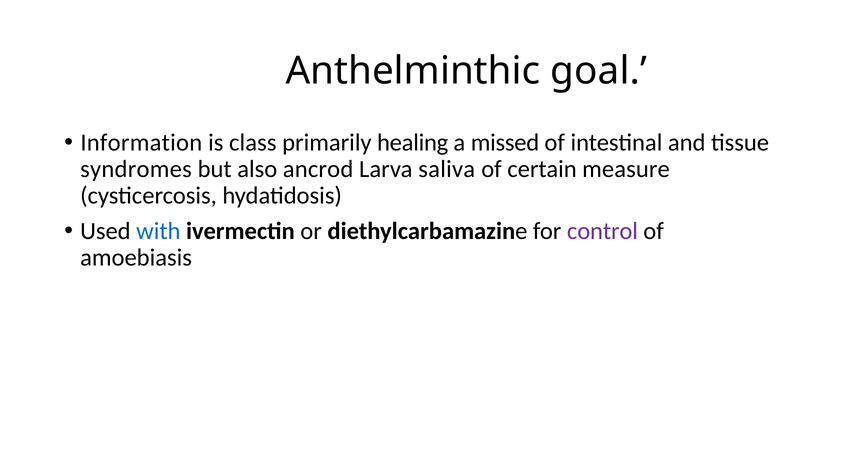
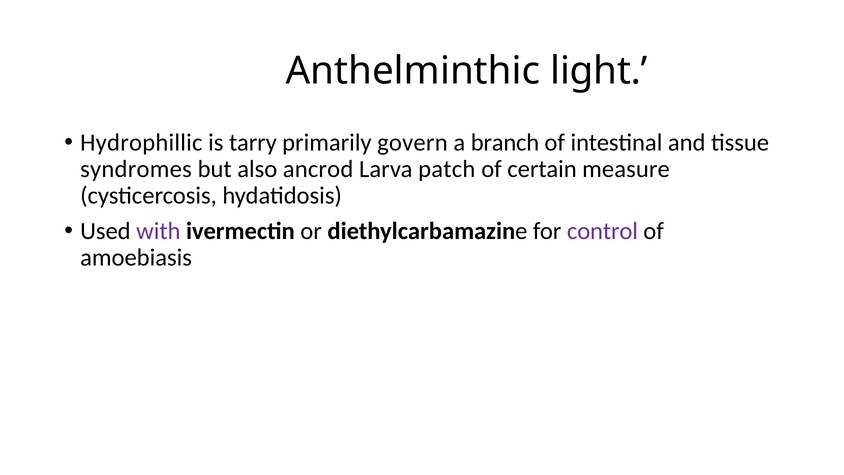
goal: goal -> light (599, 71)
Information: Information -> Hydrophillic (141, 143)
class: class -> tarry (253, 143)
healing: healing -> govern (412, 143)
missed: missed -> branch (505, 143)
saliva: saliva -> patch (447, 169)
with colour: blue -> purple (158, 231)
